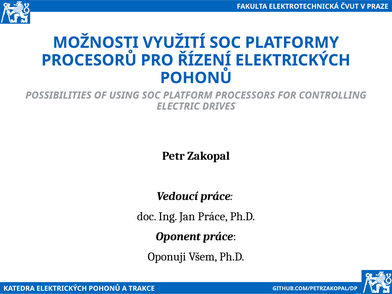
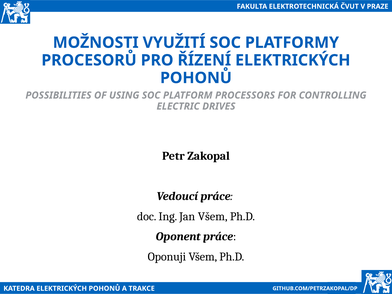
Jan Práce: Práce -> Všem (213, 216)
